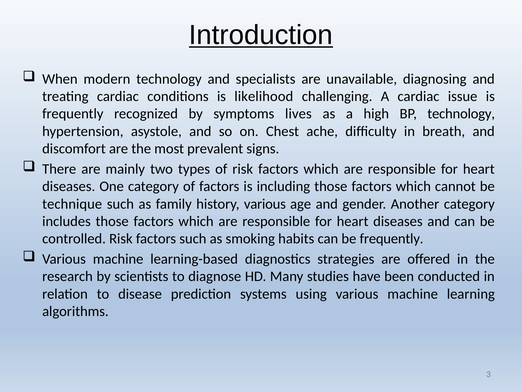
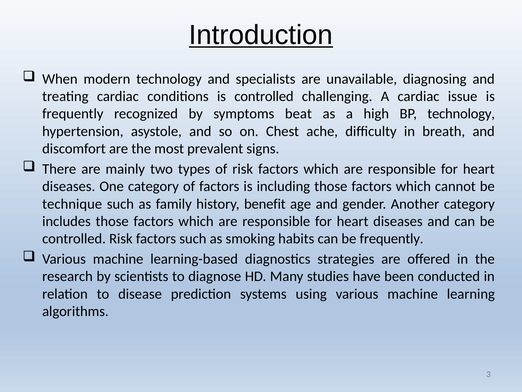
is likelihood: likelihood -> controlled (264, 96)
lives: lives -> beat (298, 114)
history various: various -> benefit (265, 204)
